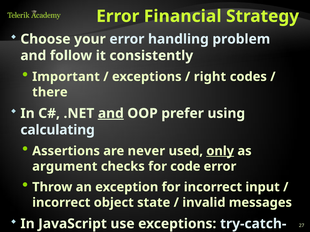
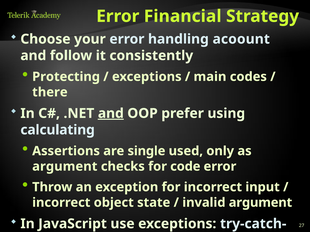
problem: problem -> acoount (241, 39)
Important: Important -> Protecting (66, 77)
right: right -> main (210, 77)
never: never -> single (146, 151)
only underline: present -> none (220, 151)
invalid messages: messages -> argument (260, 203)
